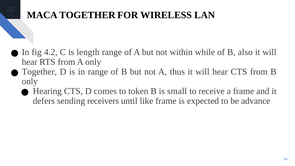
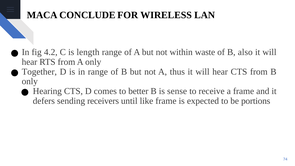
MACA TOGETHER: TOGETHER -> CONCLUDE (87, 15)
while: while -> waste (205, 52)
token: token -> better (138, 91)
small: small -> sense (177, 91)
advance: advance -> portions (256, 101)
